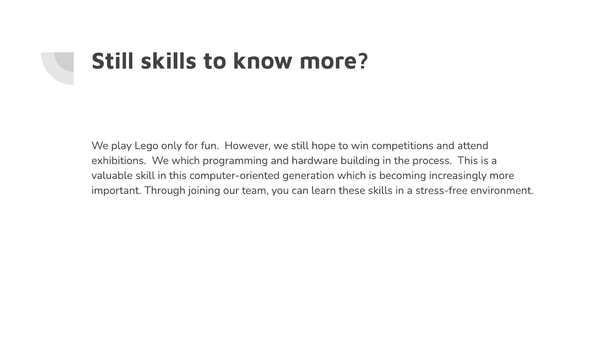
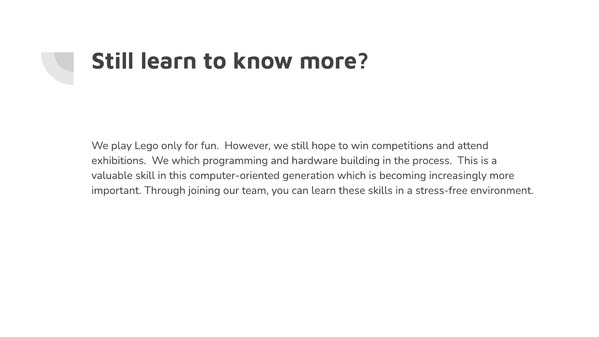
Still skills: skills -> learn (169, 61)
